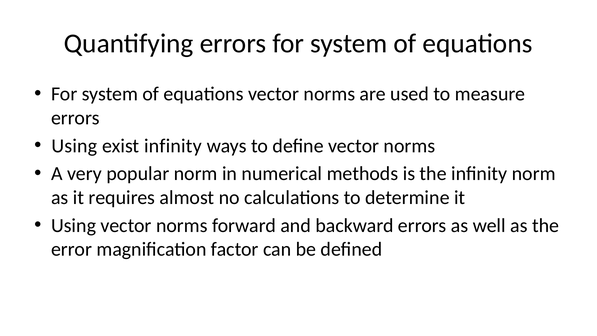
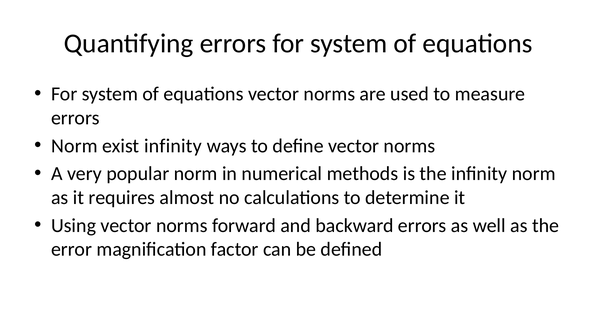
Using: Using -> Norm (74, 146)
